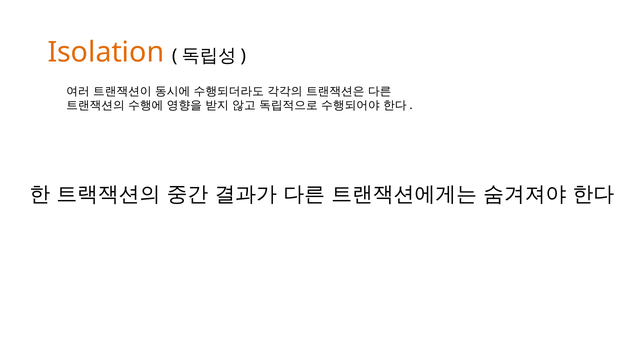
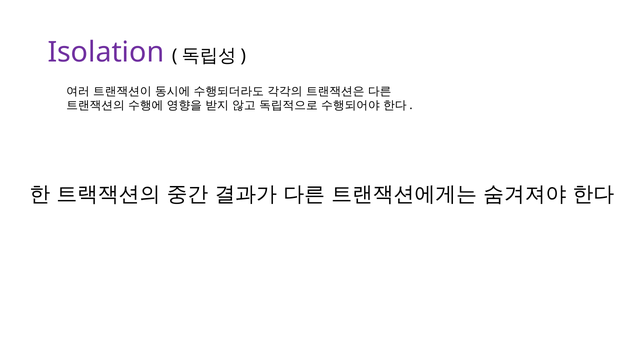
Isolation colour: orange -> purple (106, 52)
